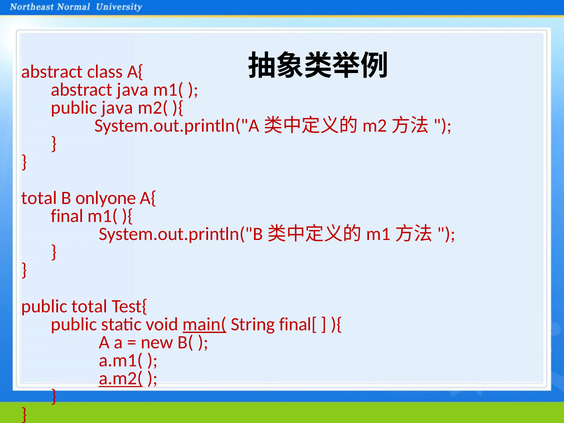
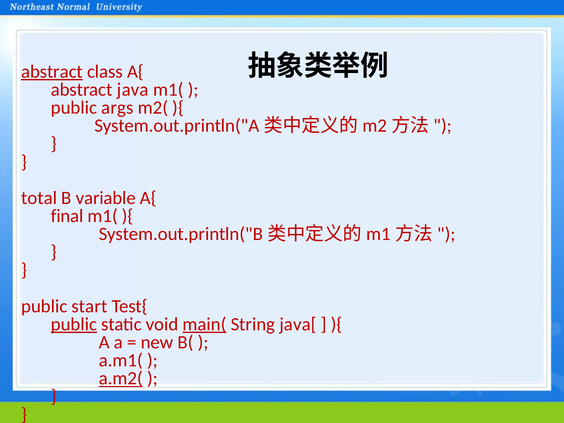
abstract underline: none -> present (52, 72)
public java: java -> args (117, 108)
onlyone: onlyone -> variable (106, 198)
public total: total -> start (89, 306)
public underline: none -> present (74, 324)
final[: final[ -> java[ (298, 324)
